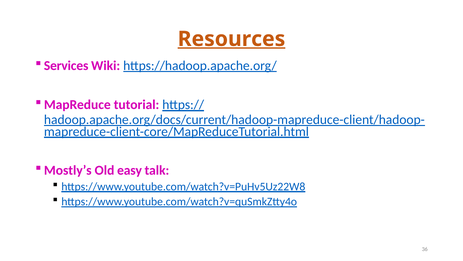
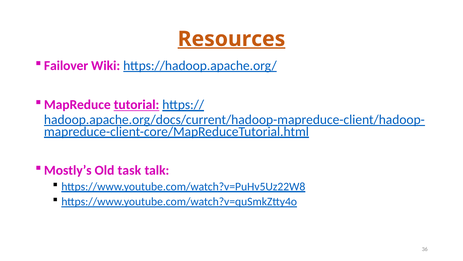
Services: Services -> Failover (66, 66)
tutorial underline: none -> present (137, 105)
easy: easy -> task (129, 170)
